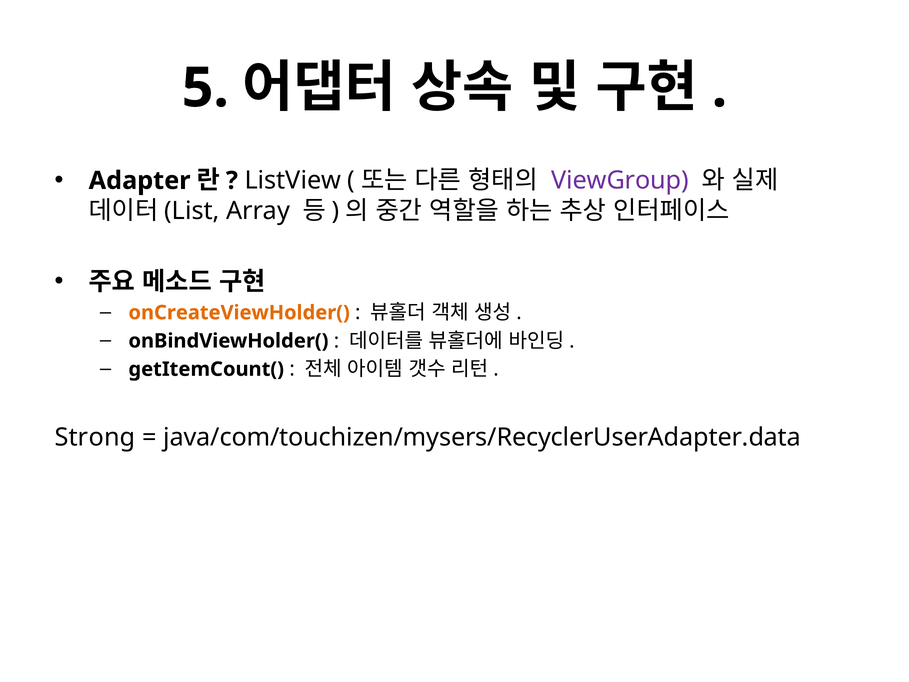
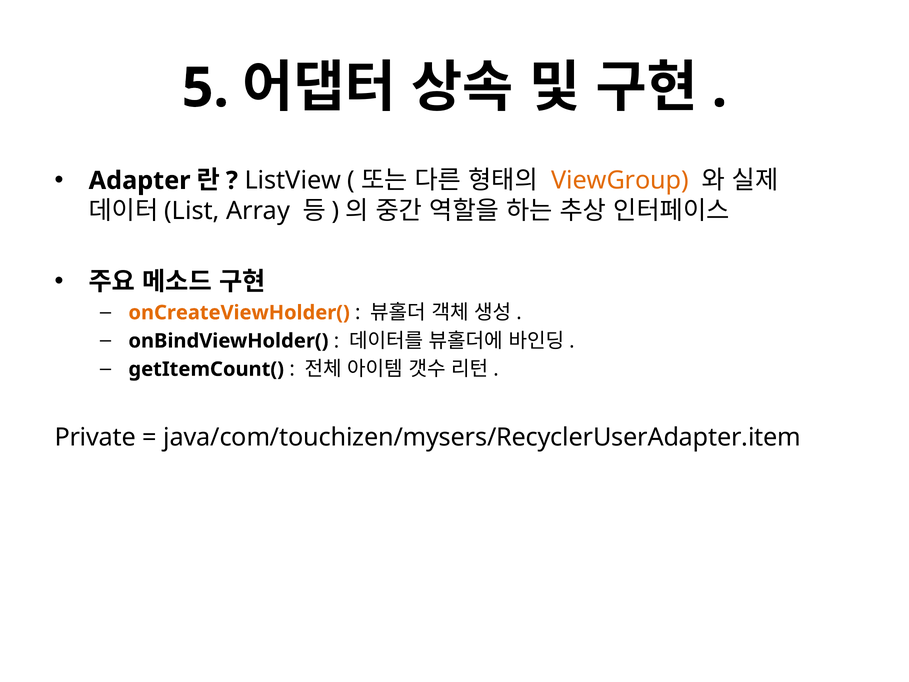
ViewGroup colour: purple -> orange (620, 181)
Strong: Strong -> Private (95, 437)
java/com/touchizen/mysers/RecyclerUserAdapter.data: java/com/touchizen/mysers/RecyclerUserAdapter.data -> java/com/touchizen/mysers/RecyclerUserAdapter.item (482, 437)
